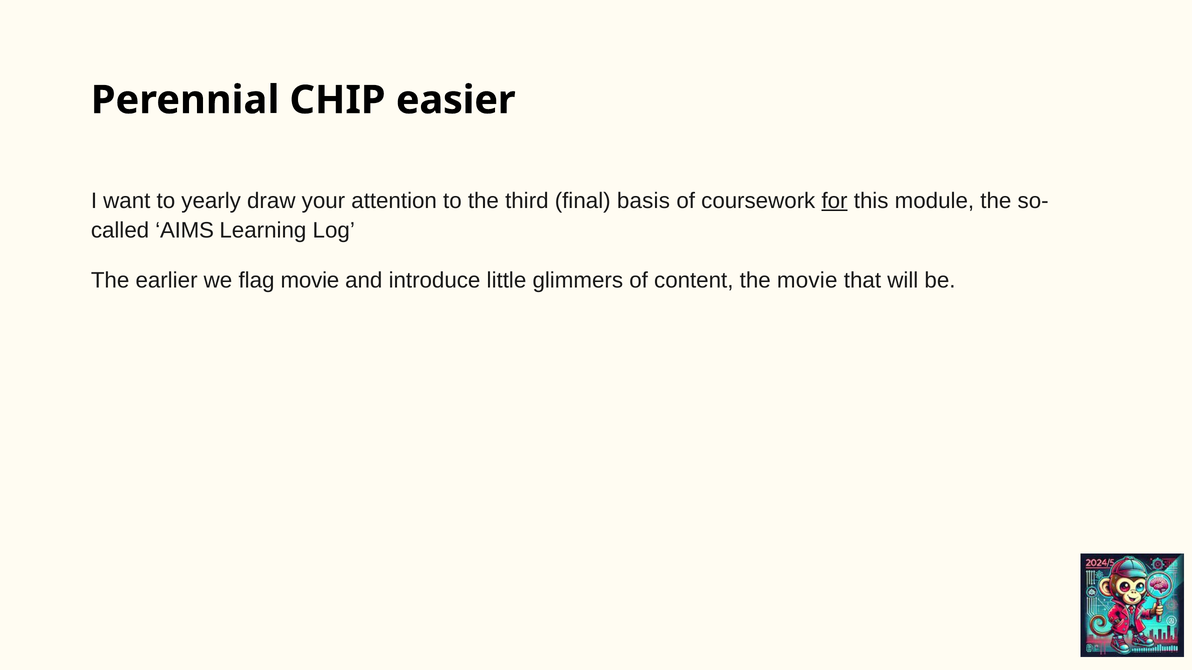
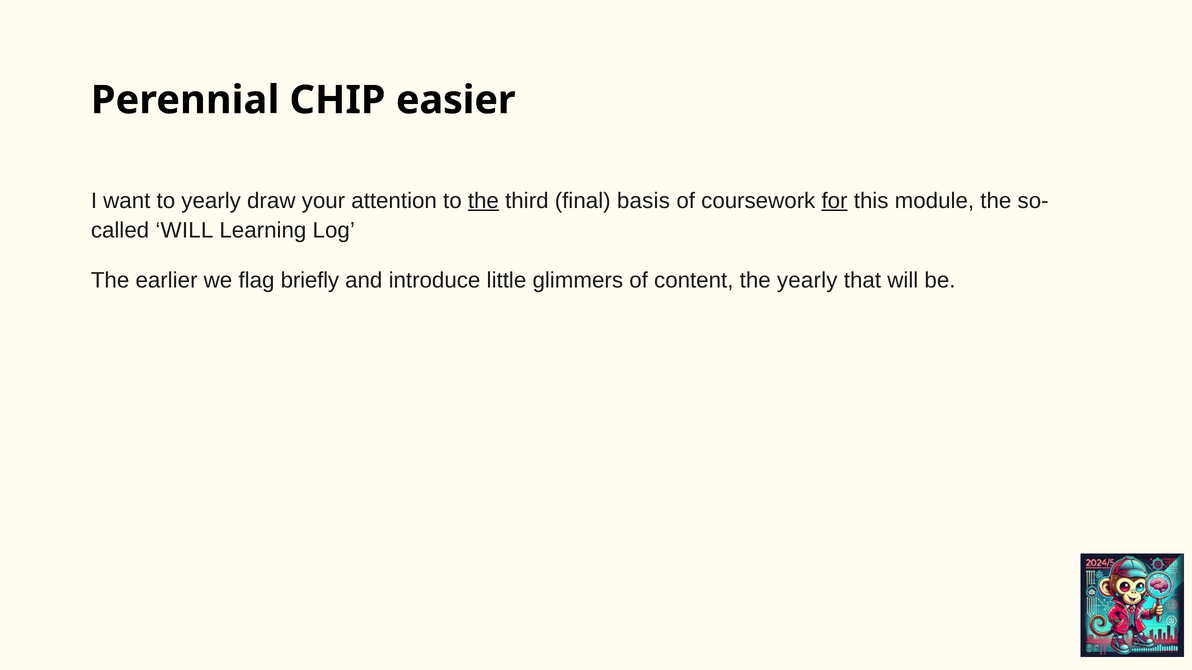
the underline: none -> present (483, 201)
AIMS: AIMS -> WILL (184, 231)
flag movie: movie -> briefly (310, 280)
the movie: movie -> yearly (807, 280)
